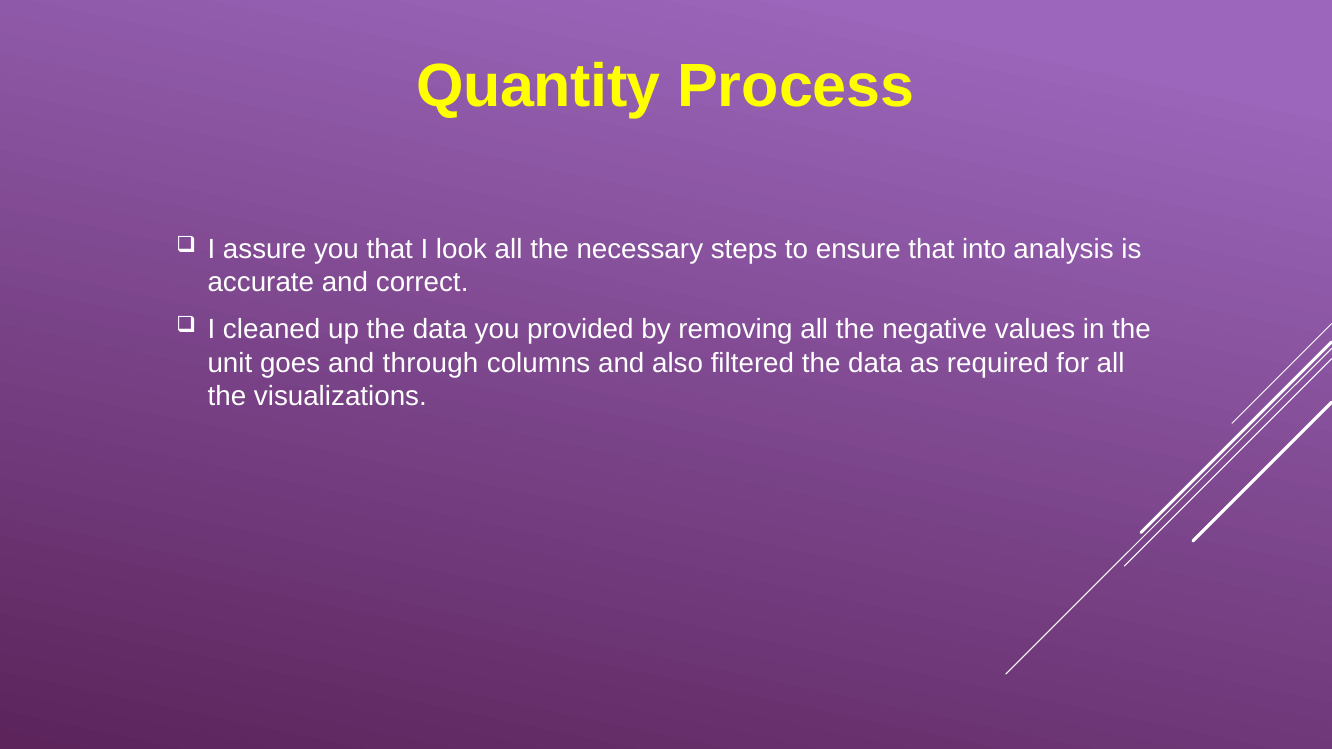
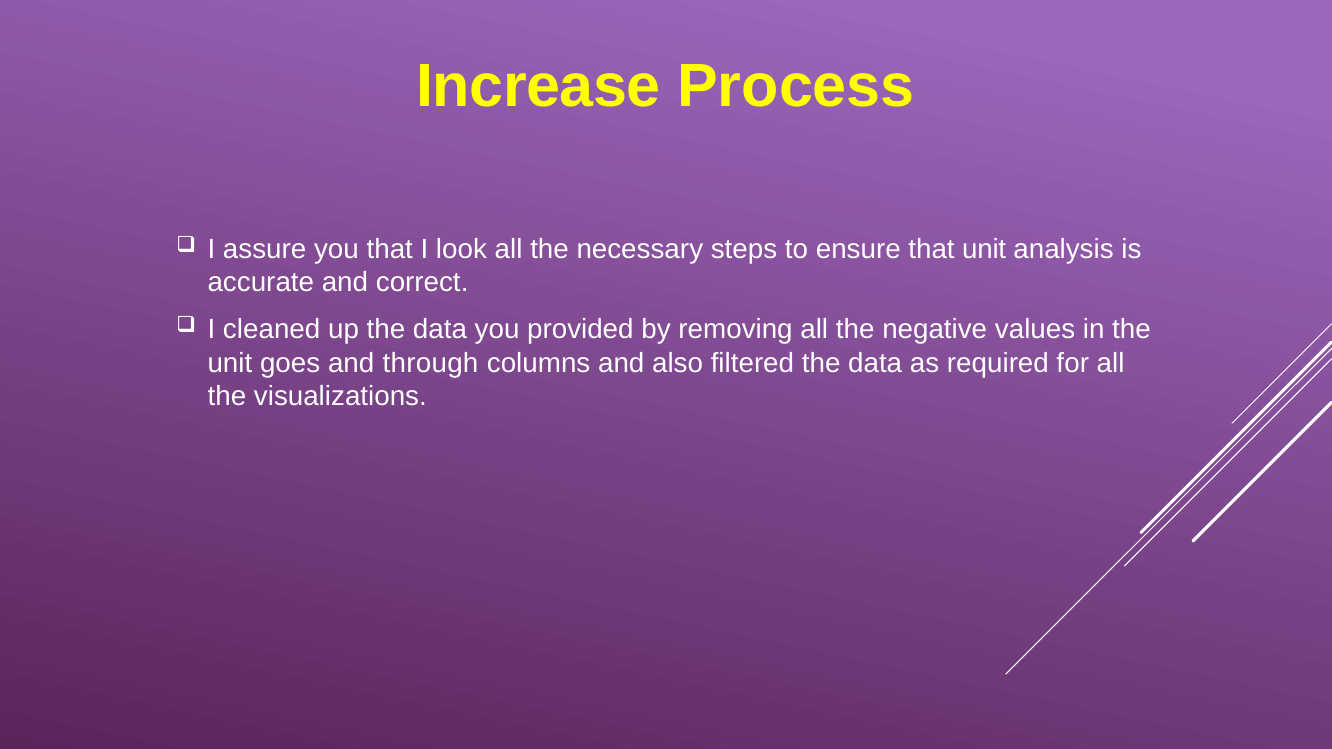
Quantity: Quantity -> Increase (539, 86)
that into: into -> unit (984, 249)
